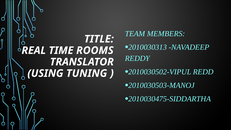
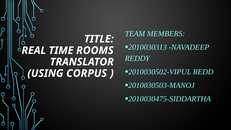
TUNING: TUNING -> CORPUS (87, 73)
